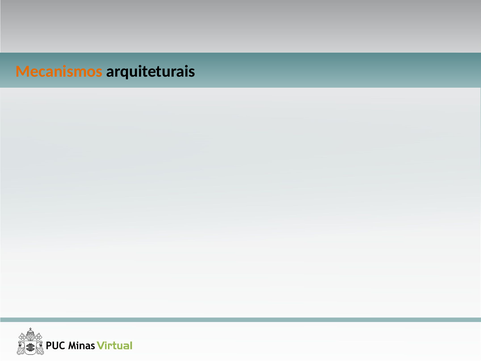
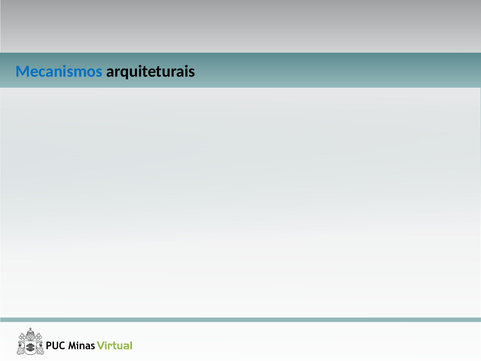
Mecanismos colour: orange -> blue (59, 71)
